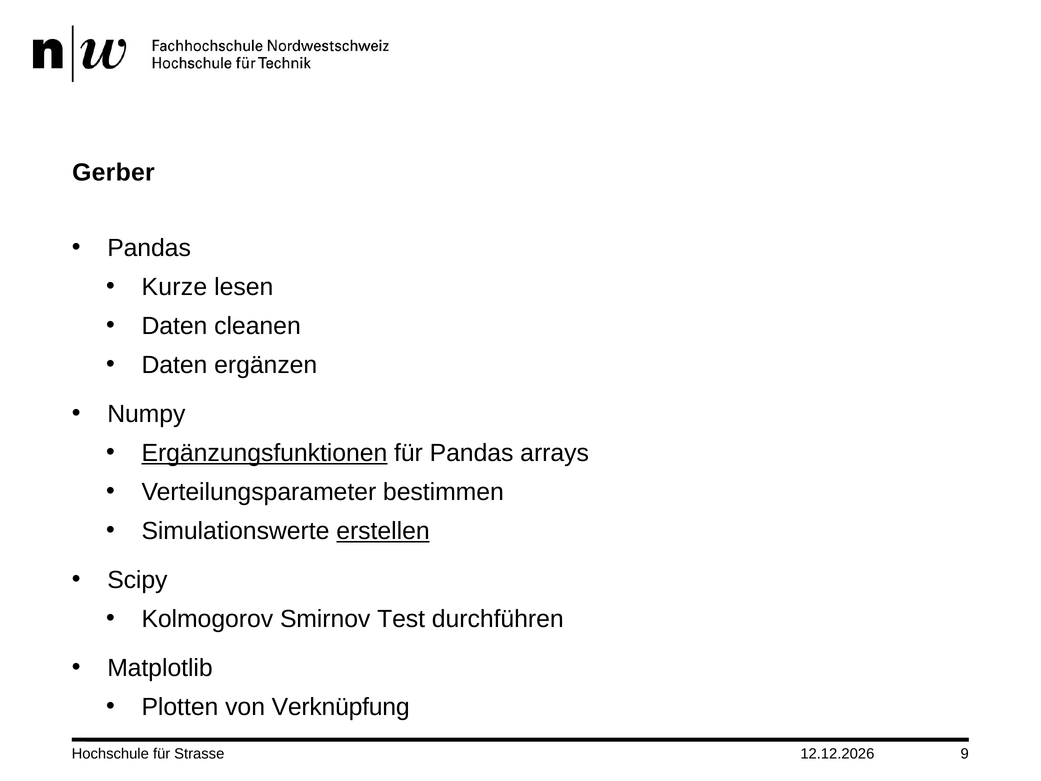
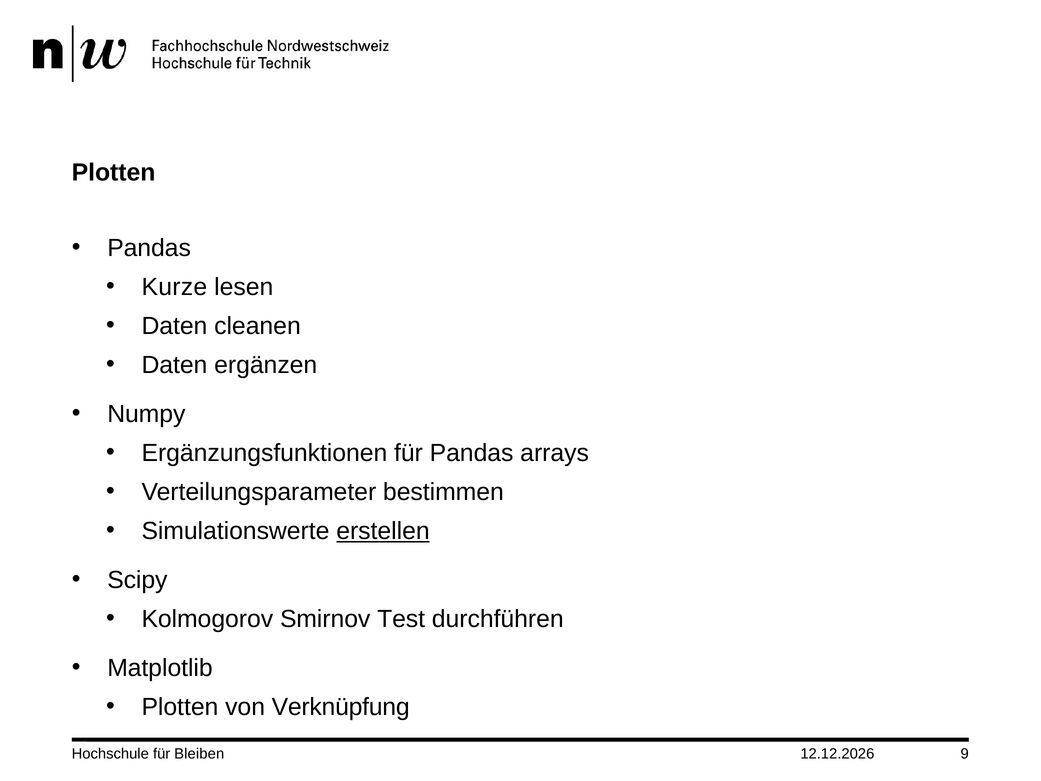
Gerber: Gerber -> Plotten (114, 172)
Ergänzungsfunktionen underline: present -> none (264, 453)
Strasse: Strasse -> Bleiben (199, 754)
